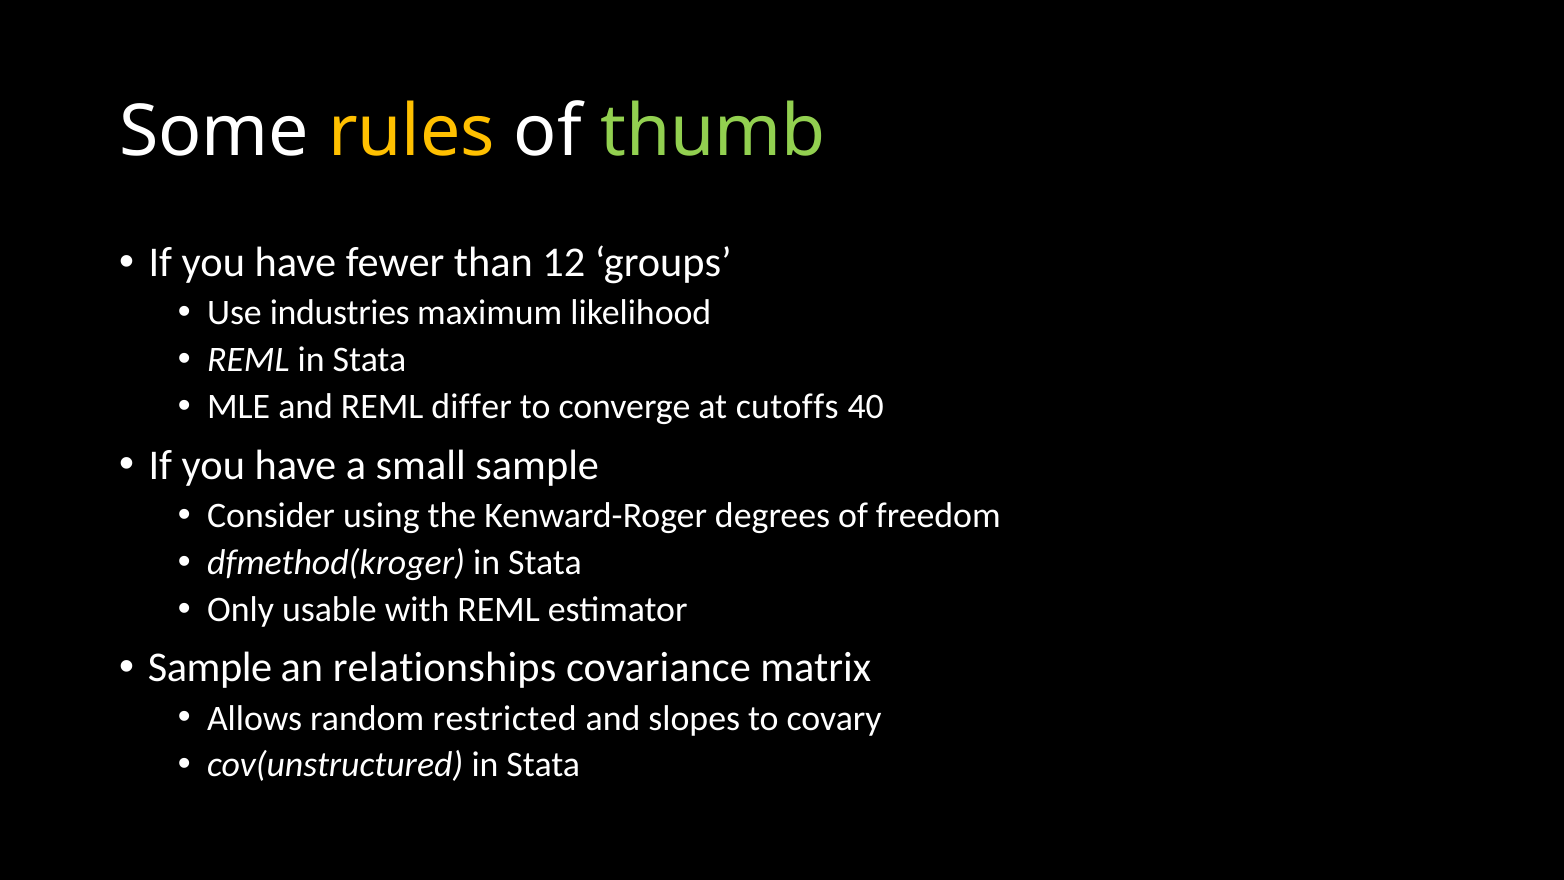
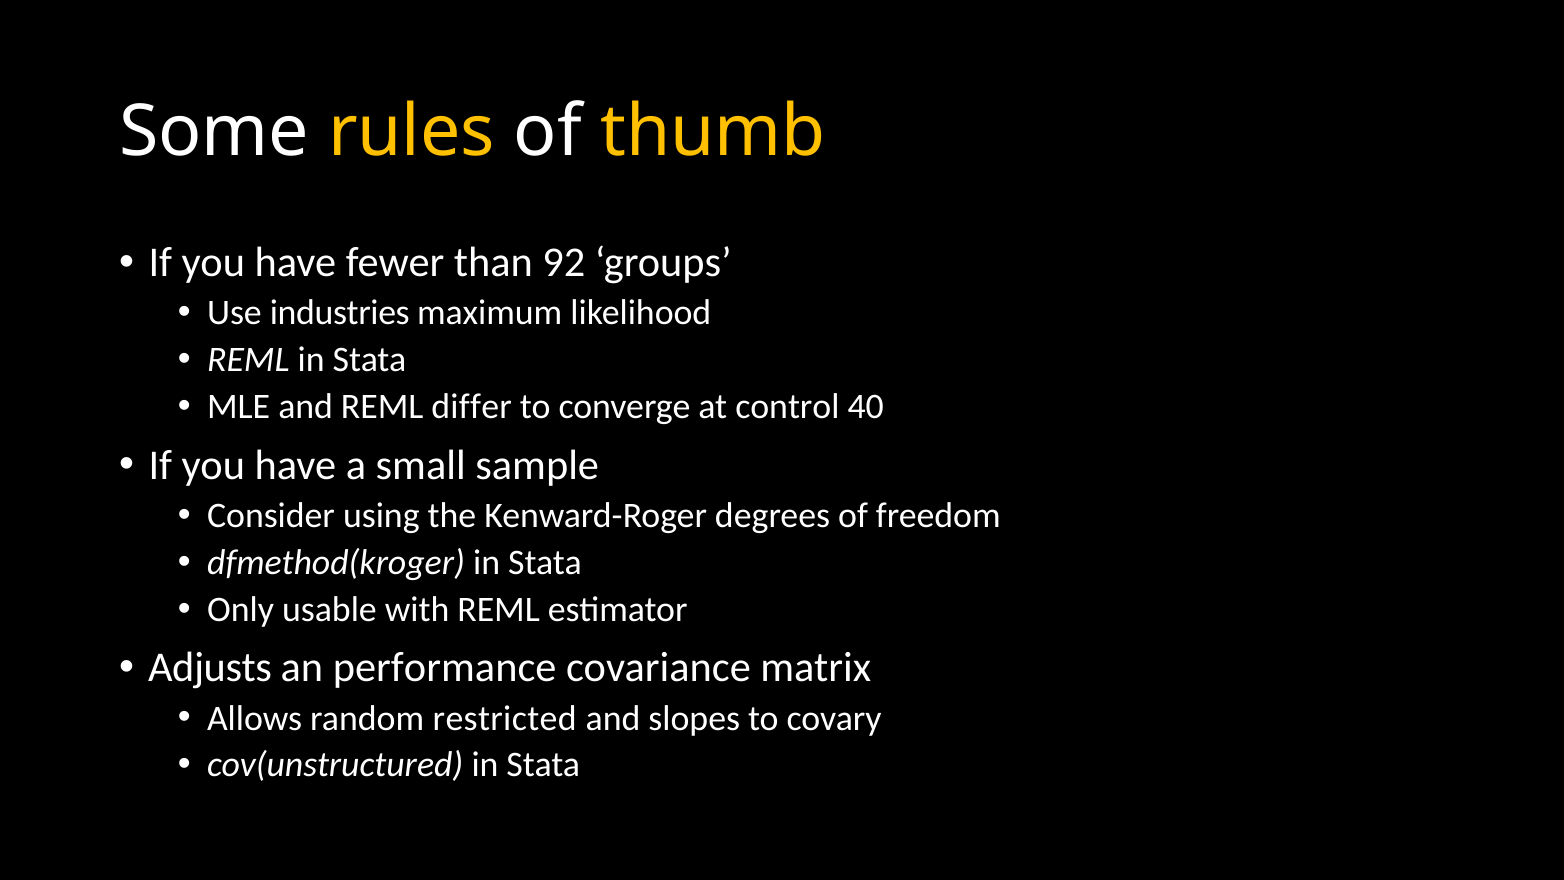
thumb colour: light green -> yellow (713, 131)
12: 12 -> 92 (564, 263)
cutoffs: cutoffs -> control (787, 407)
Sample: Sample -> Adjusts (210, 668)
relationships: relationships -> performance (445, 668)
